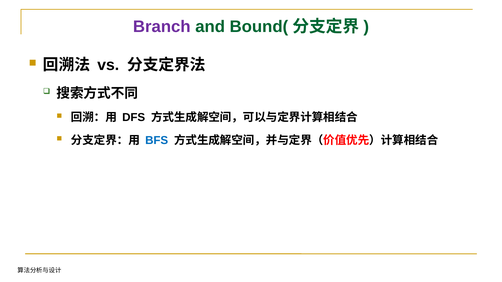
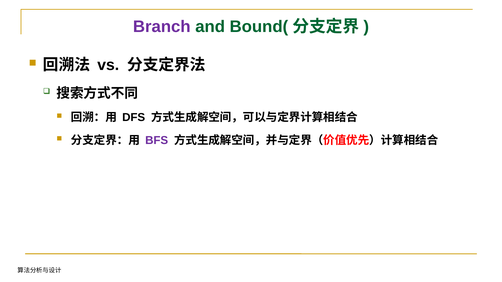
BFS colour: blue -> purple (157, 141)
